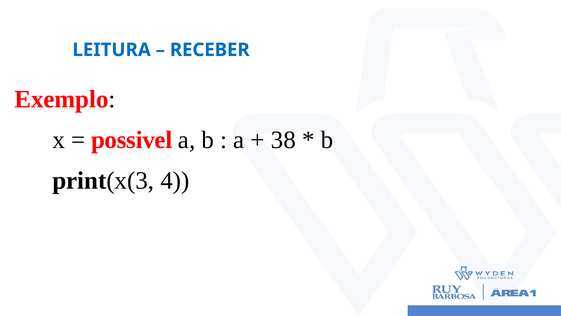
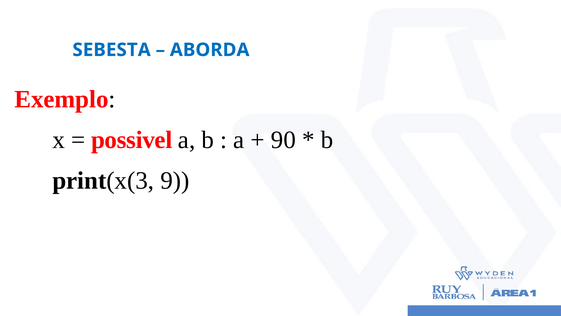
LEITURA: LEITURA -> SEBESTA (112, 50)
RECEBER: RECEBER -> ABORDA (210, 50)
38: 38 -> 90 (283, 140)
4: 4 -> 9 (175, 180)
